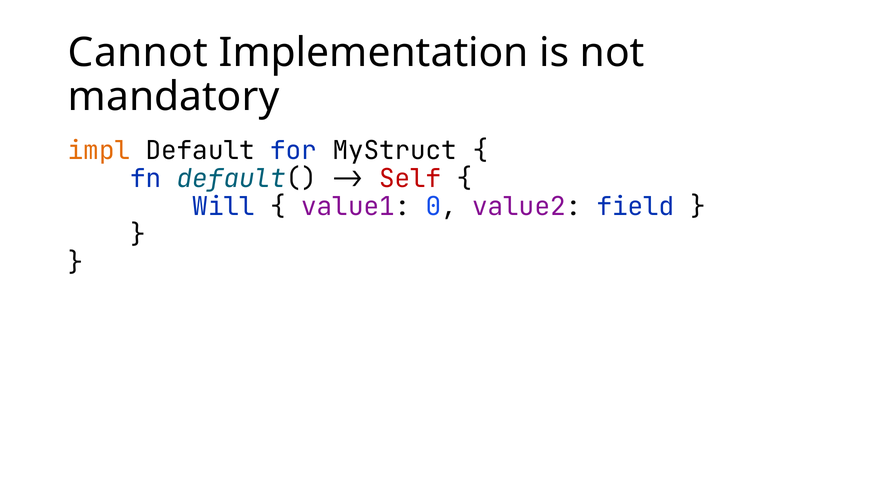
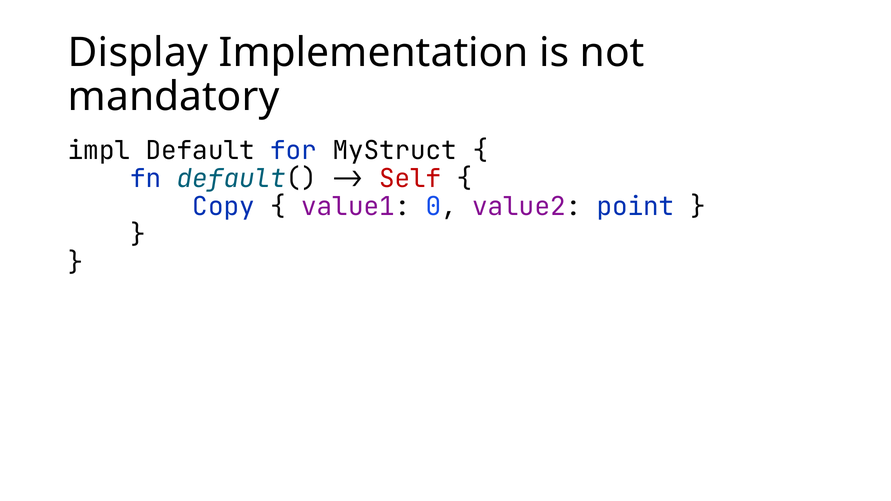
Cannot: Cannot -> Display (138, 53)
impl colour: orange -> black (99, 151)
Will: Will -> Copy (224, 207)
field: field -> point (636, 207)
